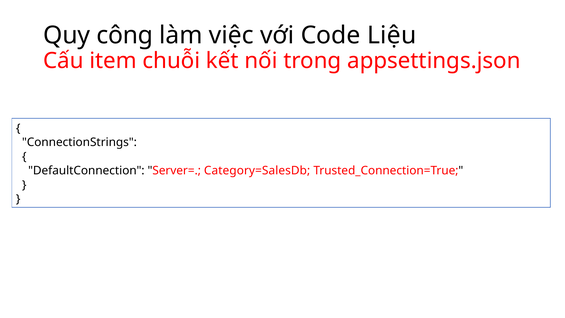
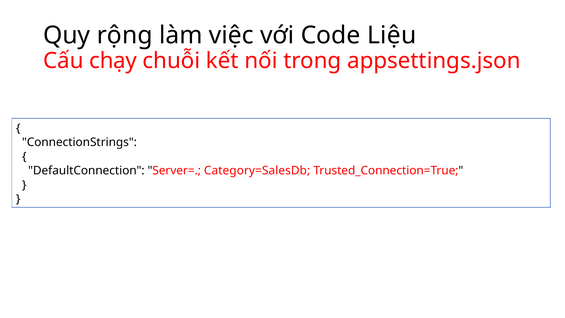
công: công -> rộng (125, 35)
item: item -> chạy (113, 61)
